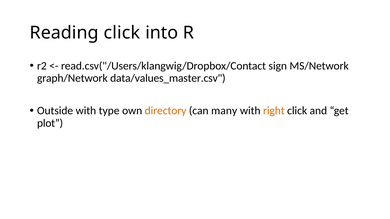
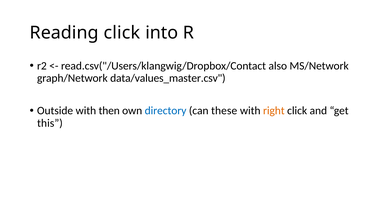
sign: sign -> also (278, 66)
type: type -> then (109, 111)
directory colour: orange -> blue (166, 111)
many: many -> these (224, 111)
plot: plot -> this (50, 123)
